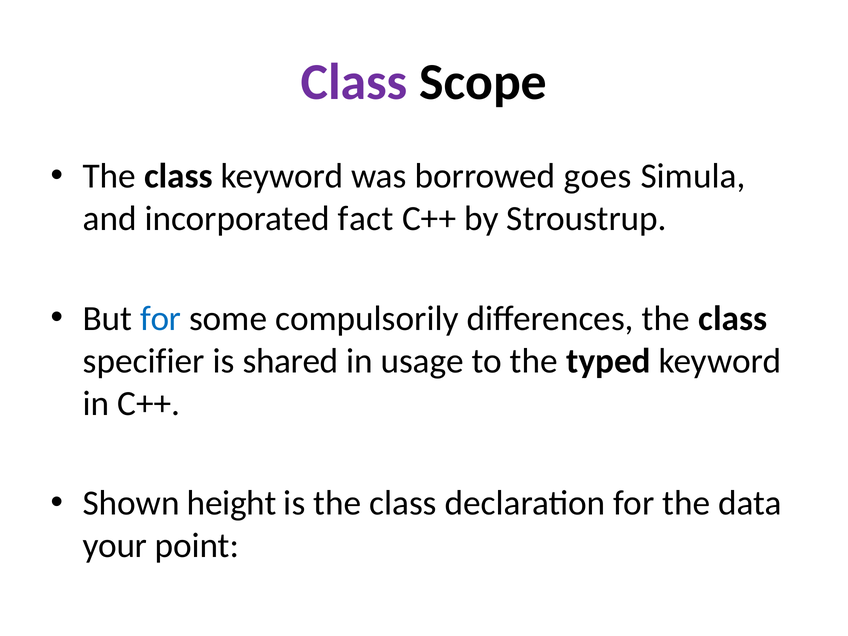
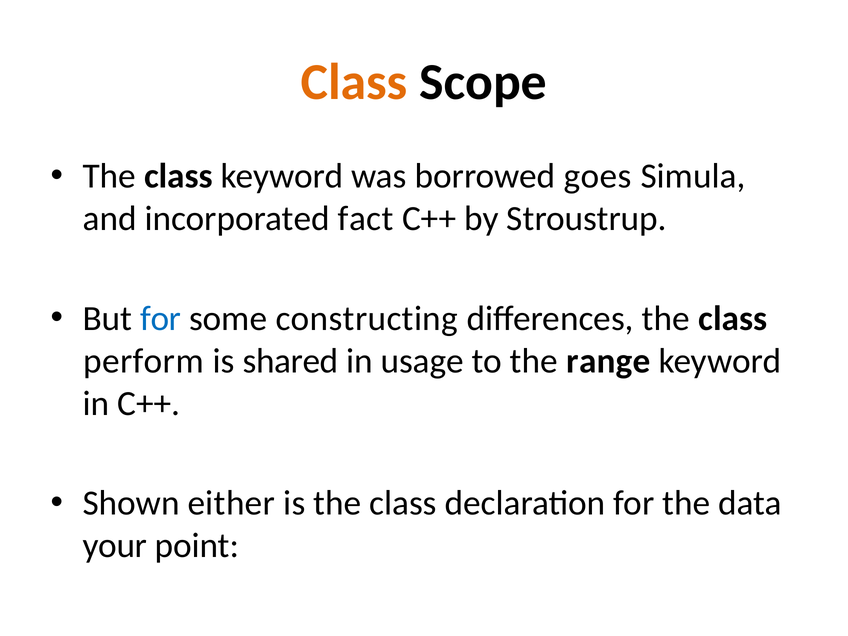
Class colour: purple -> orange (354, 82)
compulsorily: compulsorily -> constructing (367, 319)
specifier: specifier -> perform (144, 361)
typed: typed -> range (609, 361)
height: height -> either (231, 503)
